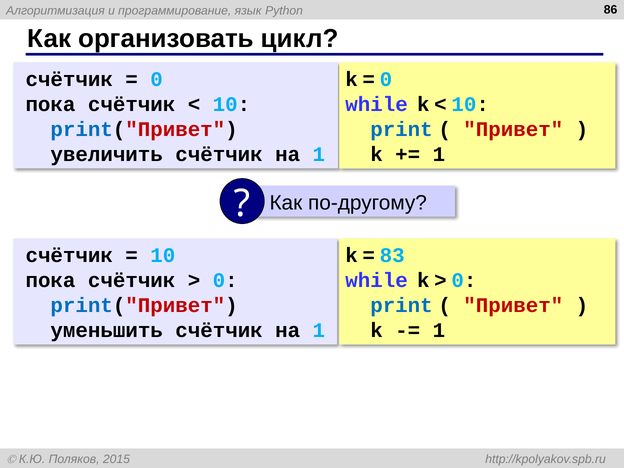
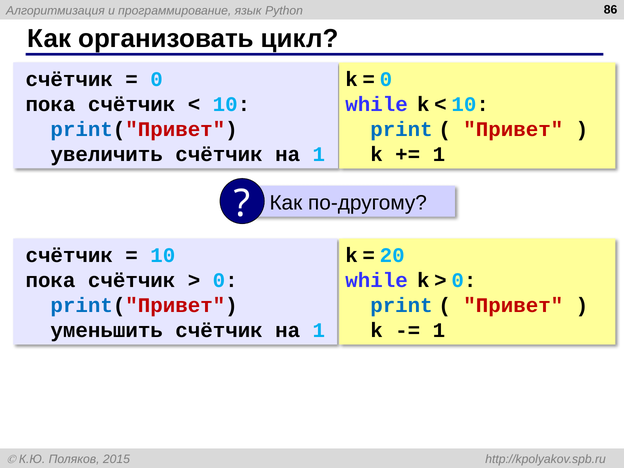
83: 83 -> 20 (392, 255)
